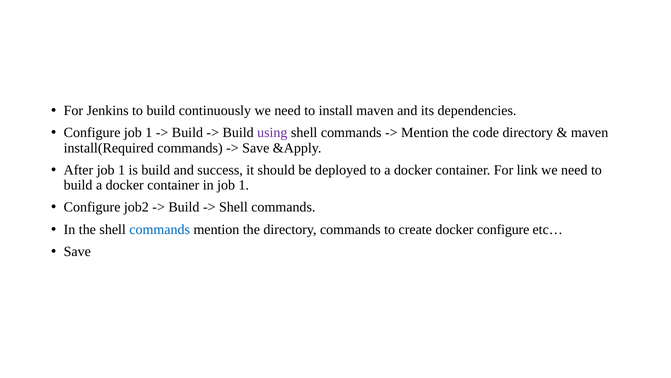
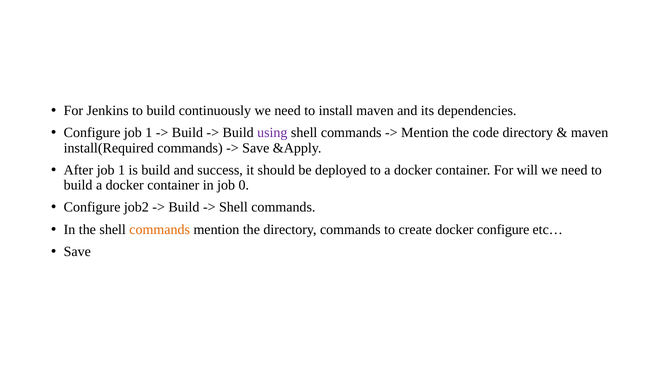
link: link -> will (527, 170)
in job 1: 1 -> 0 (244, 185)
commands colour: blue -> orange (160, 229)
